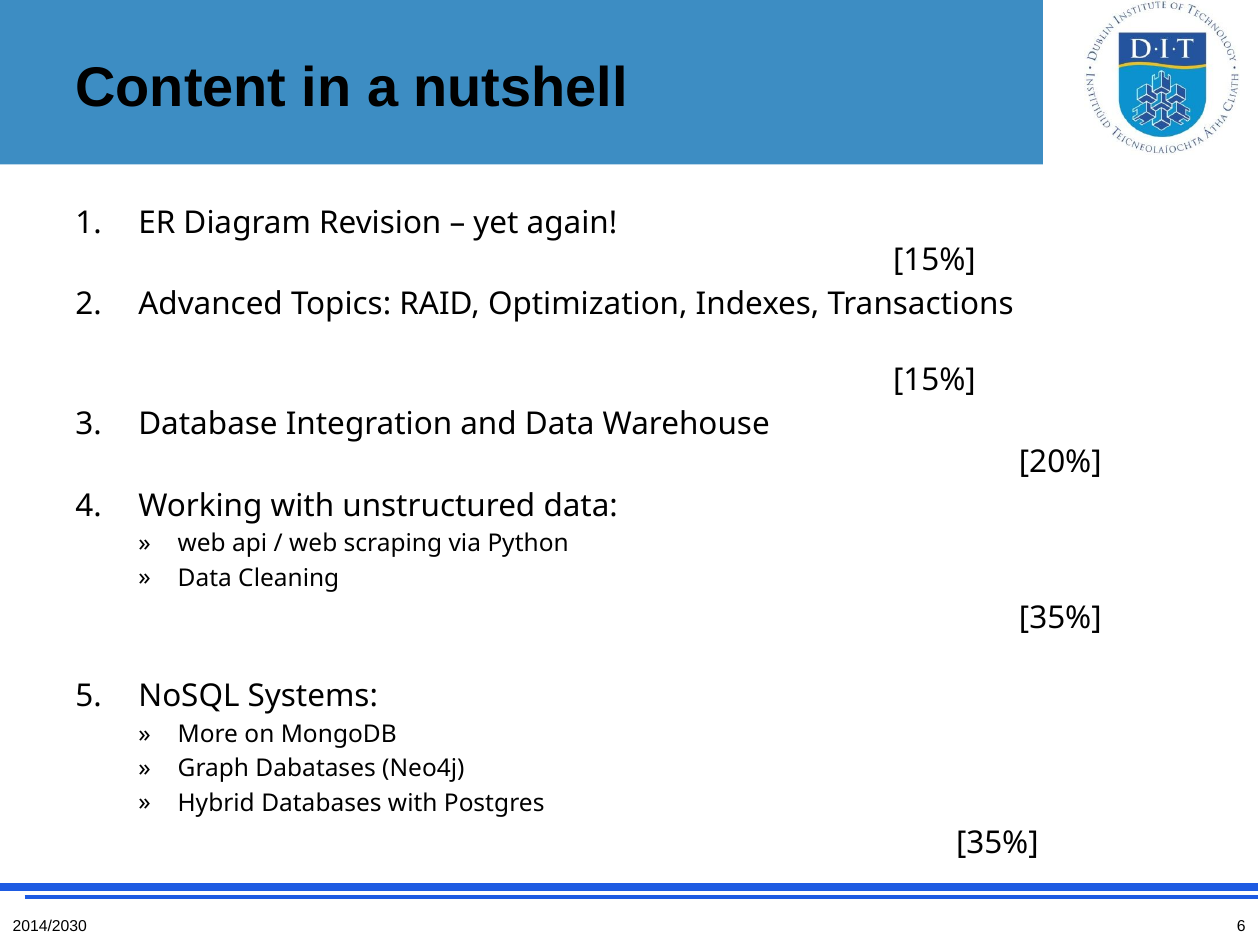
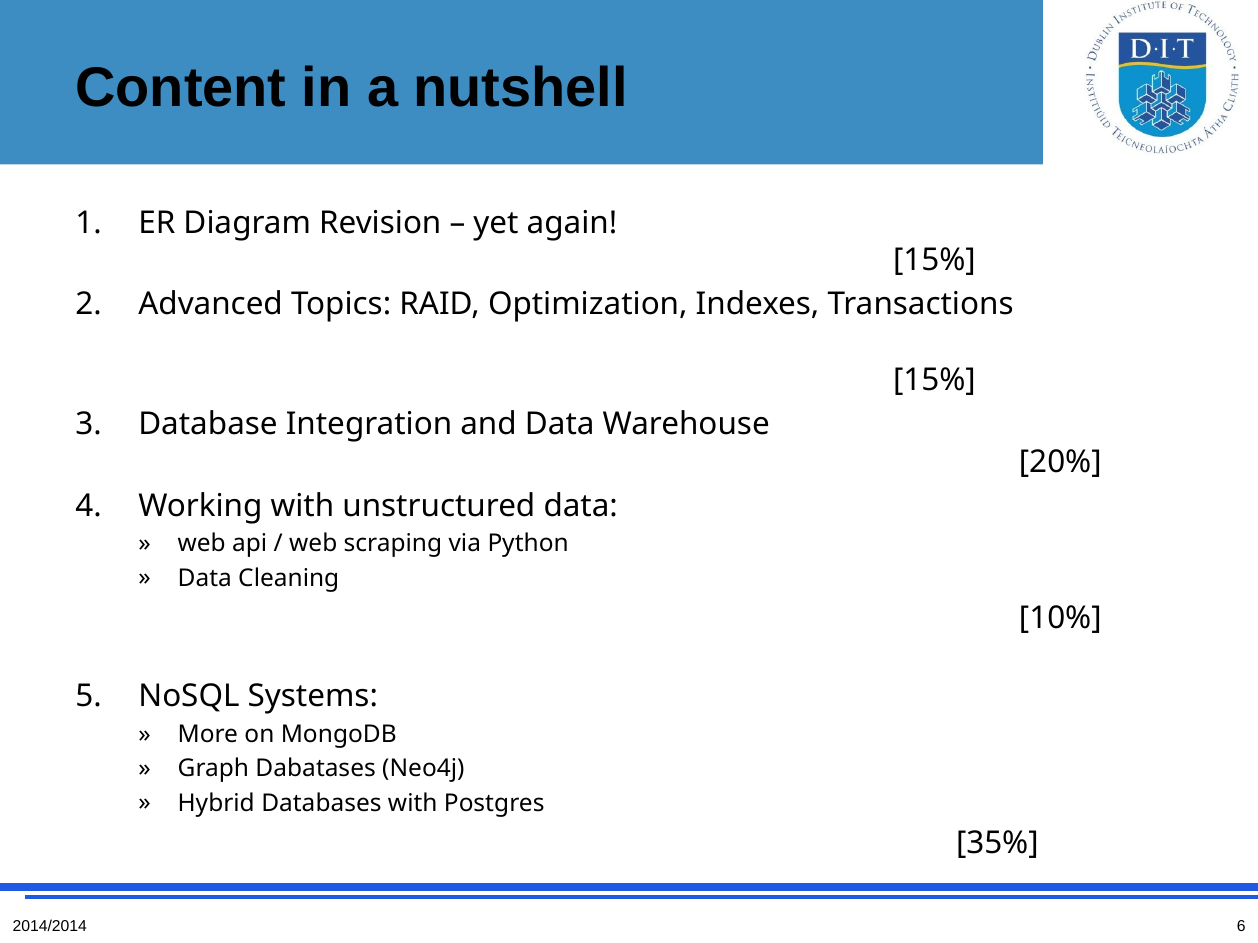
35%: 35% -> 10% (1060, 619)
2014/2030: 2014/2030 -> 2014/2014 (50, 927)
